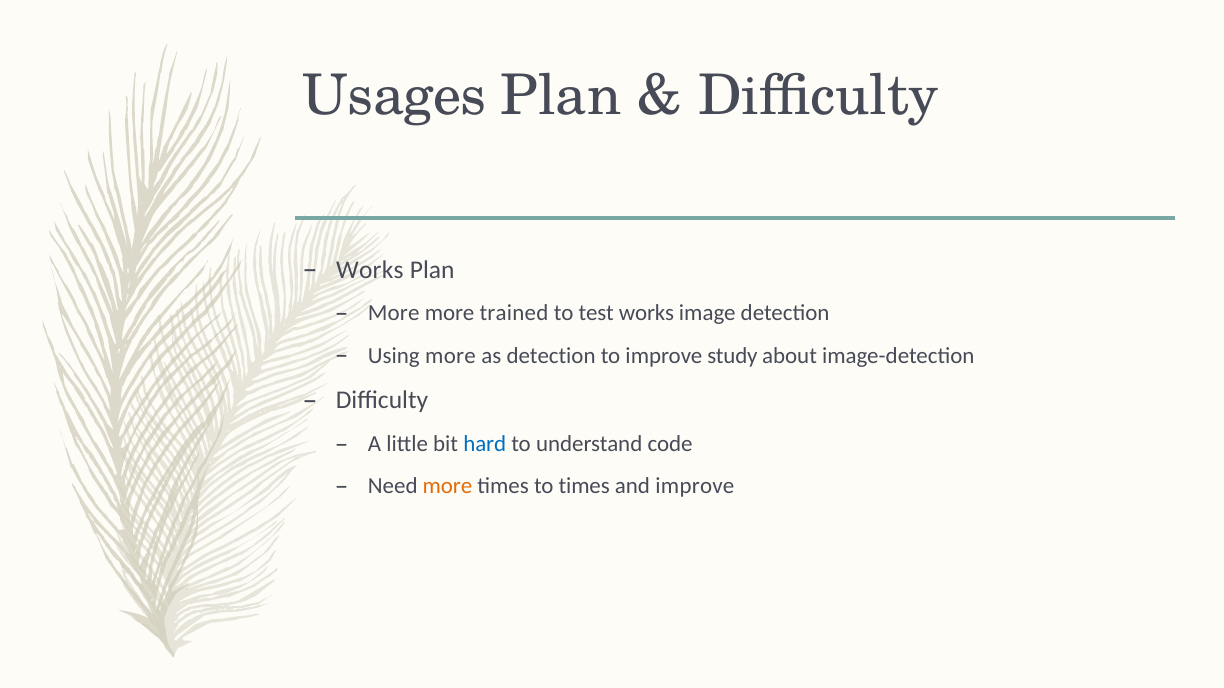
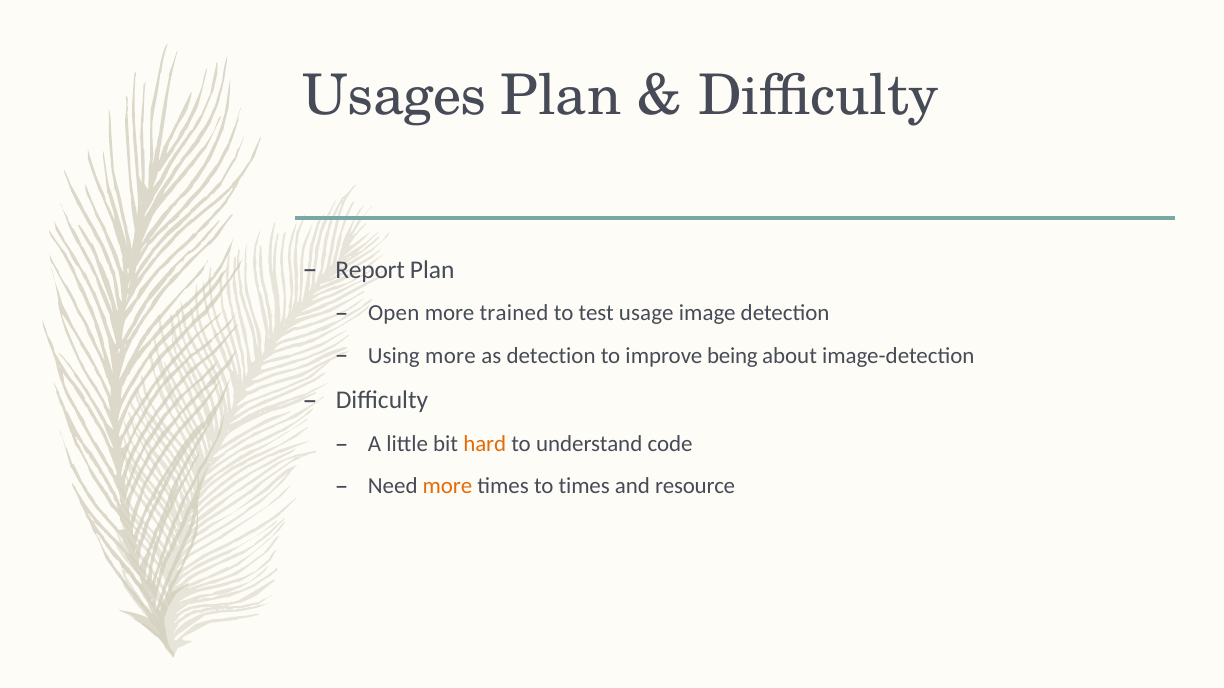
Works: Works -> Report (370, 270)
More: More -> Open (394, 314)
test works: works -> usage (646, 314)
study: study -> being (732, 356)
hard colour: blue -> orange (485, 444)
and improve: improve -> resource (695, 487)
